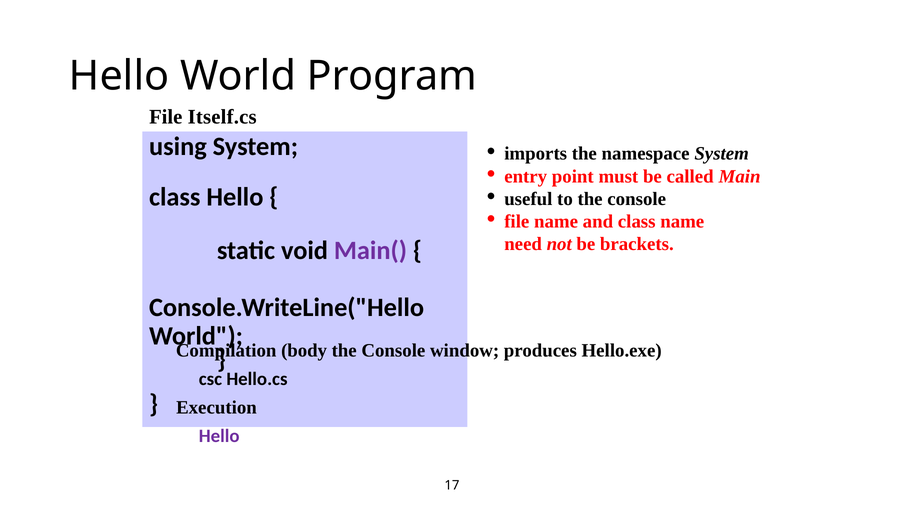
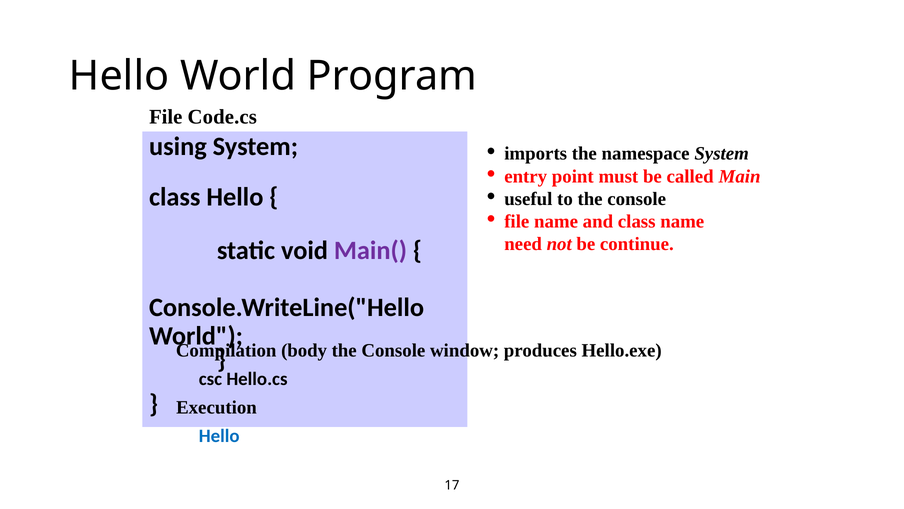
Itself.cs: Itself.cs -> Code.cs (222, 117)
brackets: brackets -> continue (637, 244)
Hello colour: purple -> blue (219, 435)
